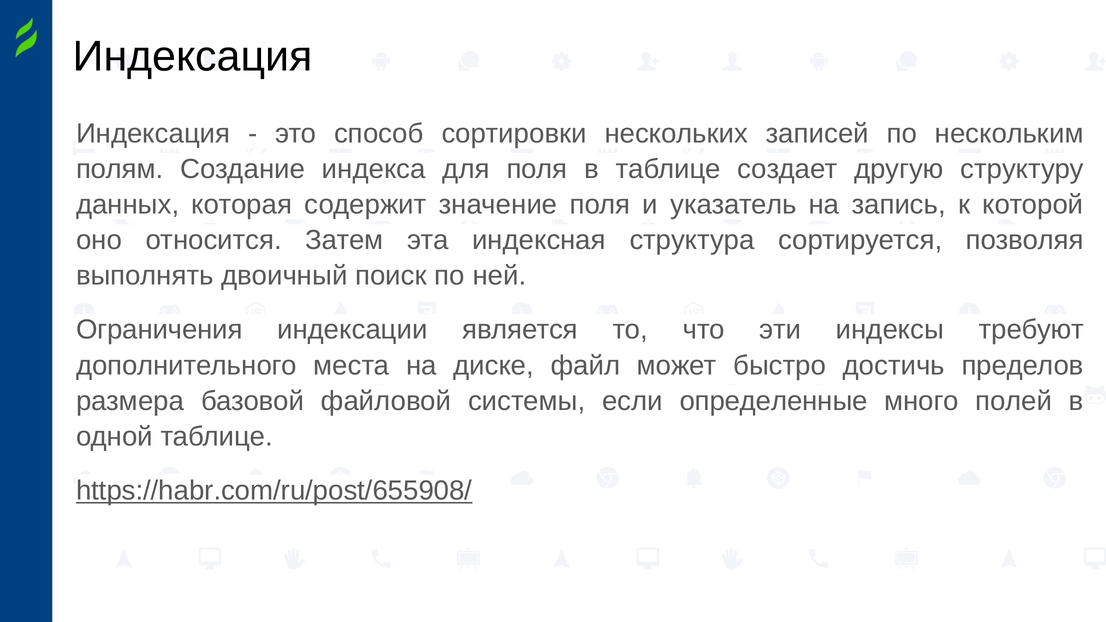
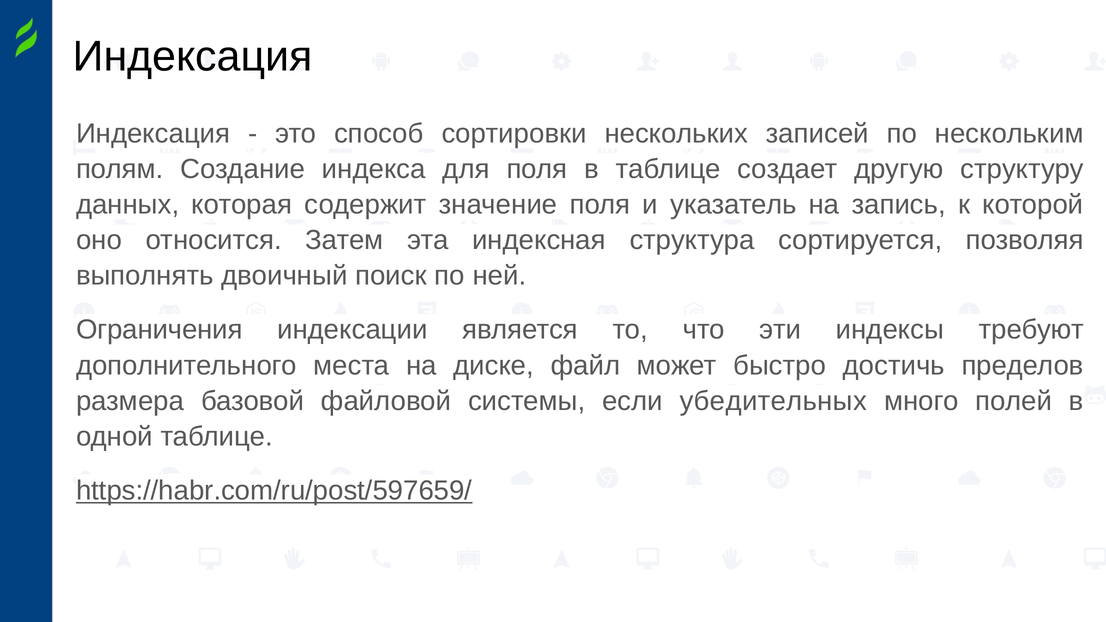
определенные: определенные -> убедительных (773, 401)
https://habr.com/ru/post/655908/: https://habr.com/ru/post/655908/ -> https://habr.com/ru/post/597659/ (274, 491)
